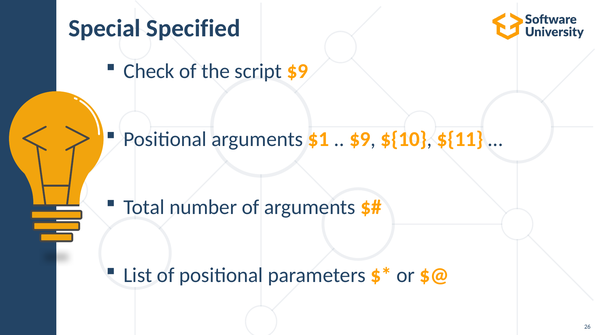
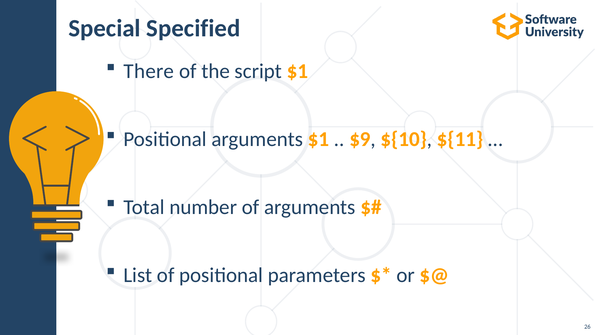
Check: Check -> There (149, 71)
script $9: $9 -> $1 (298, 71)
